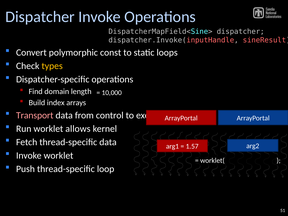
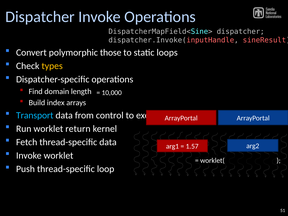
const: const -> those (111, 53)
Transport colour: pink -> light blue (35, 115)
allows: allows -> return (78, 129)
